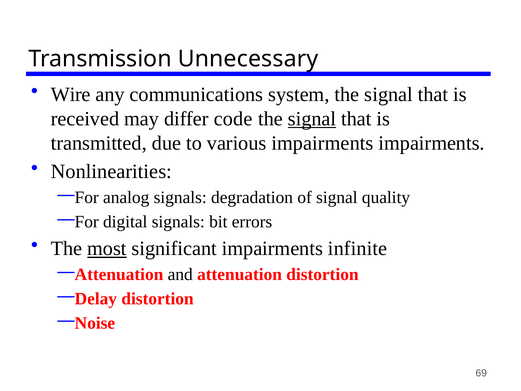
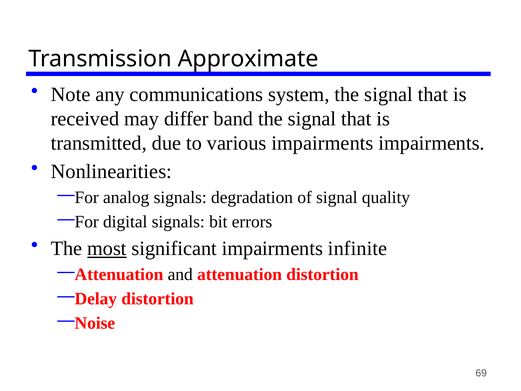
Unnecessary: Unnecessary -> Approximate (248, 59)
Wire: Wire -> Note (71, 94)
code: code -> band (233, 119)
signal underline: present -> none (312, 119)
